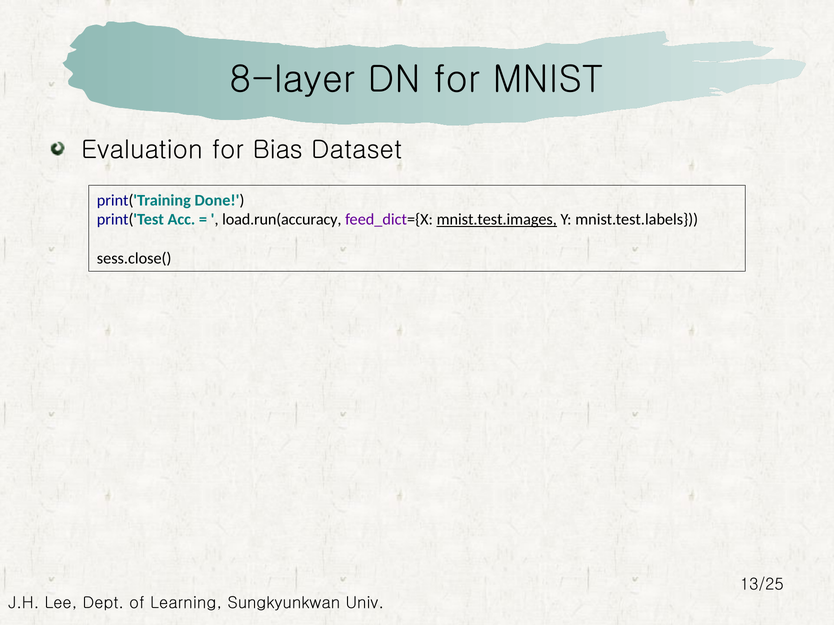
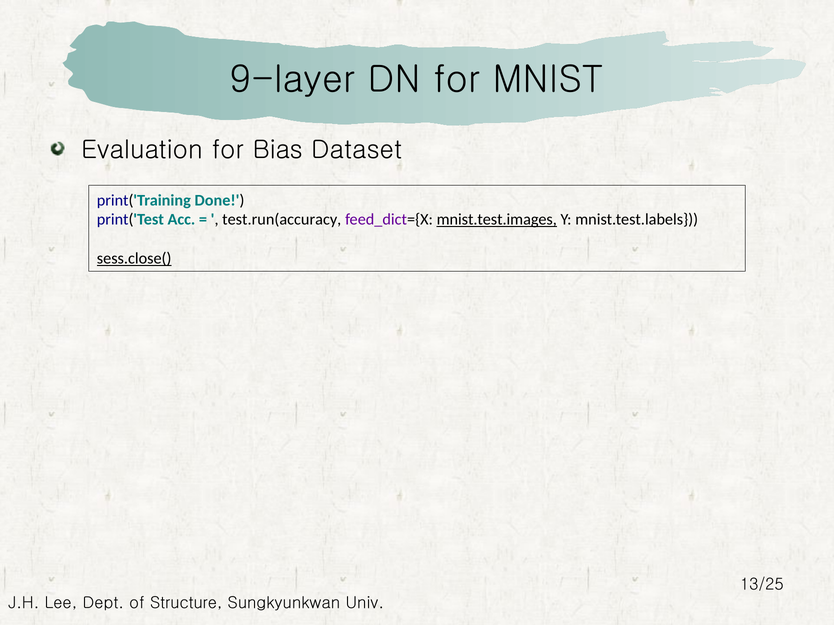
8-layer: 8-layer -> 9-layer (293, 80)
load.run(accuracy: load.run(accuracy -> test.run(accuracy (282, 220)
sess.close( underline: none -> present (134, 259)
Learning: Learning -> Structure (186, 604)
